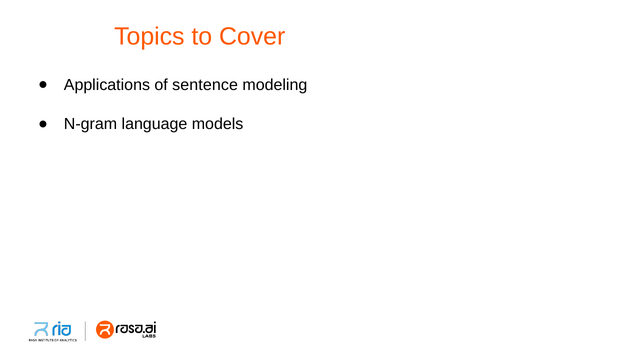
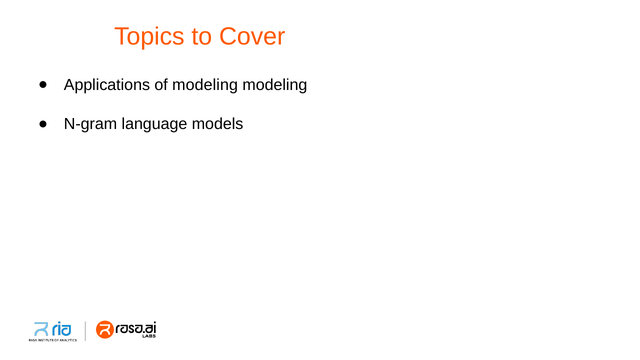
of sentence: sentence -> modeling (205, 85)
